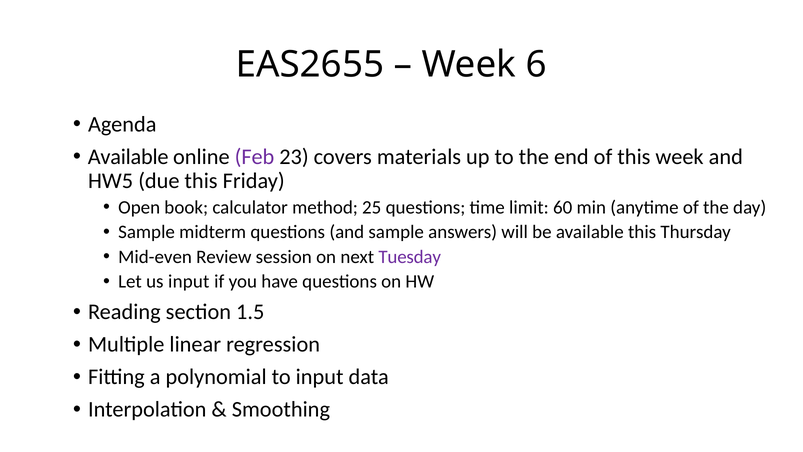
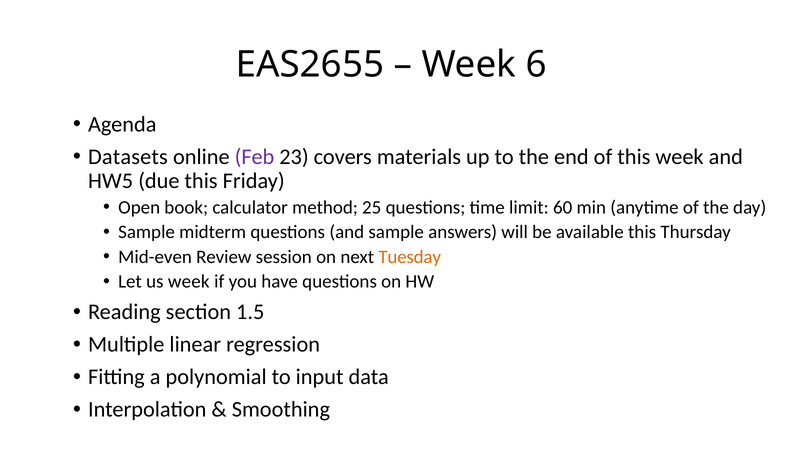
Available: Available -> Datasets (128, 157)
Tuesday colour: purple -> orange (410, 257)
us input: input -> week (189, 281)
